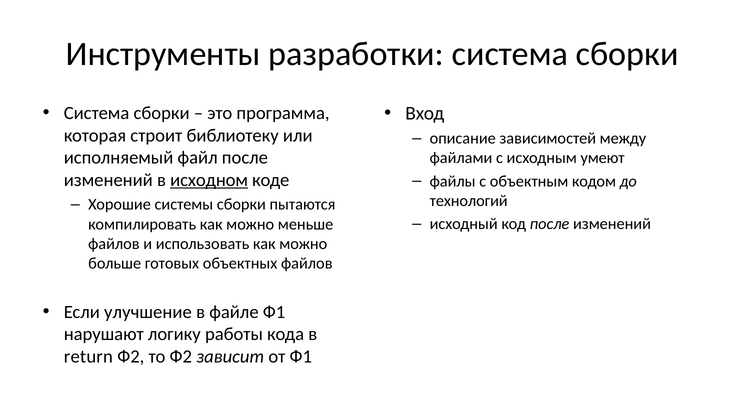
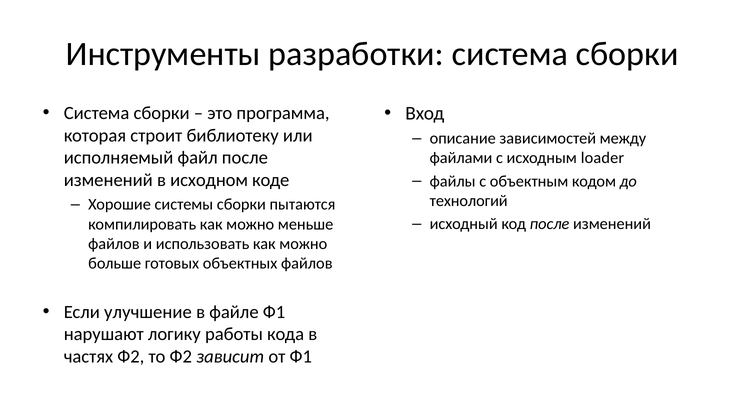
умеют: умеют -> loader (602, 158)
исходном underline: present -> none (209, 180)
return: return -> частях (88, 357)
